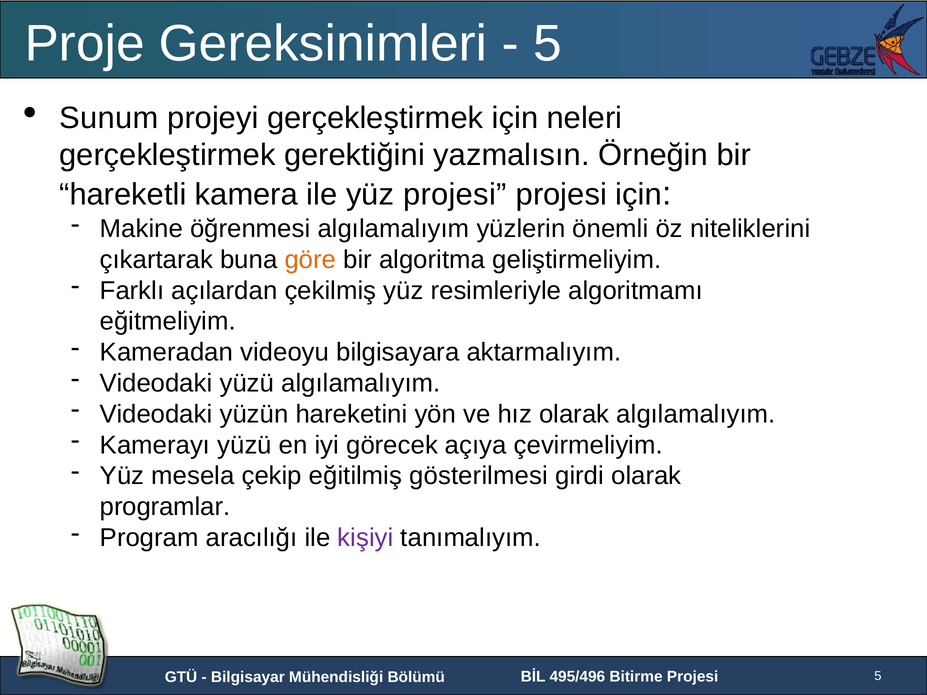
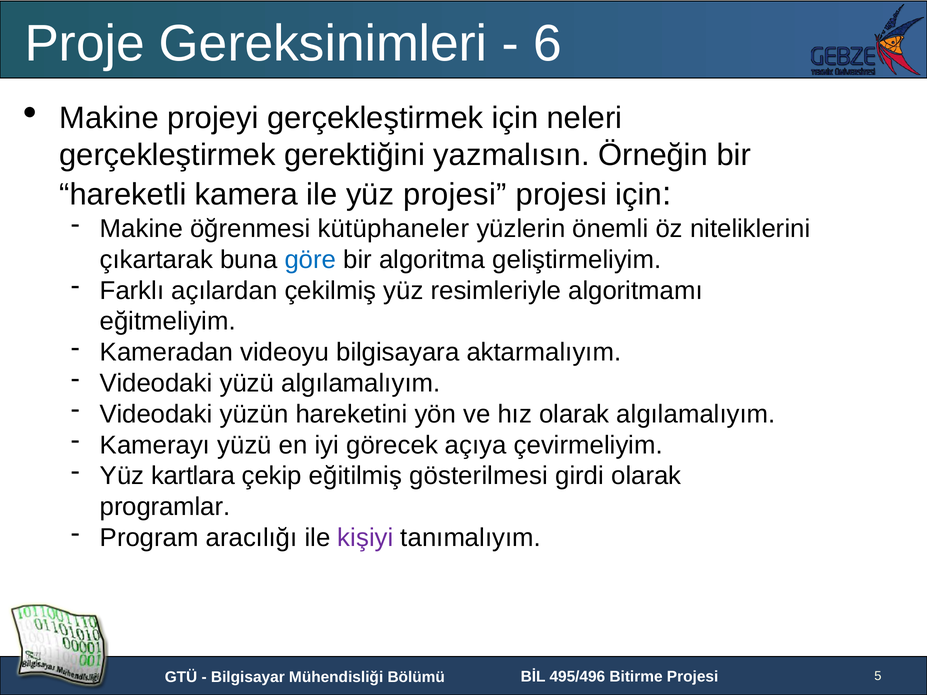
5: 5 -> 6 (547, 44)
Sunum: Sunum -> Makine (109, 118)
öğrenmesi algılamalıyım: algılamalıyım -> kütüphaneler (393, 229)
göre colour: orange -> blue (310, 260)
mesela: mesela -> kartlara (193, 476)
